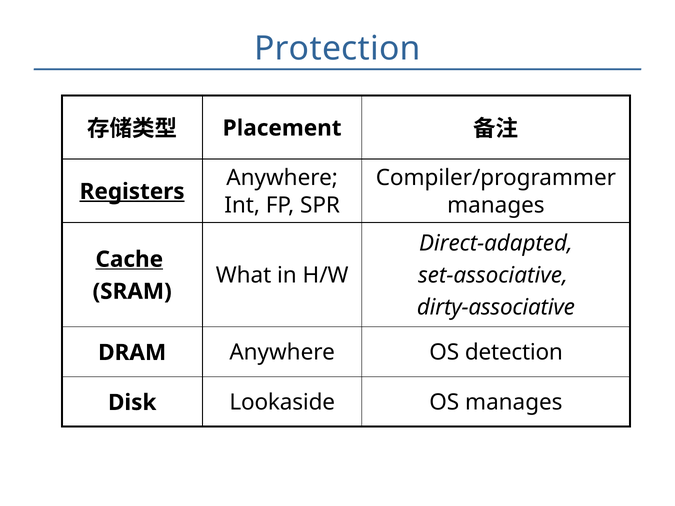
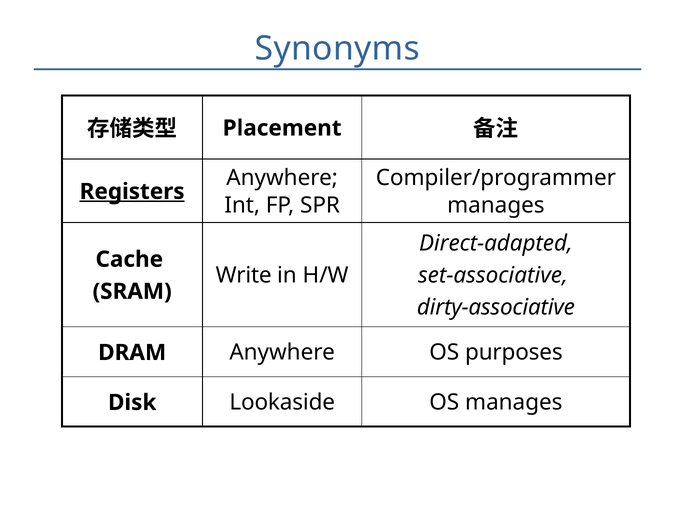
Protection: Protection -> Synonyms (337, 48)
Cache underline: present -> none (129, 259)
What: What -> Write (244, 276)
detection: detection -> purposes (514, 353)
